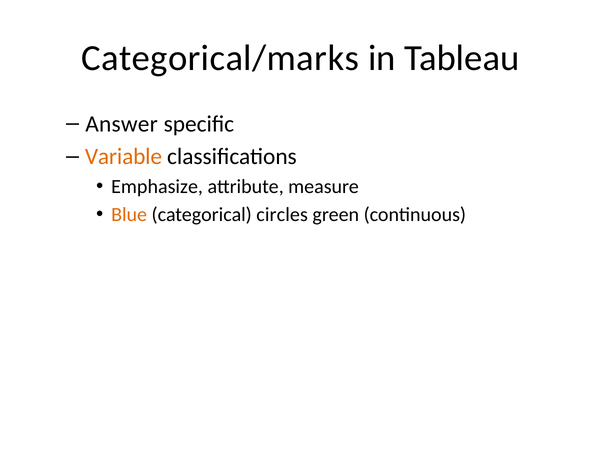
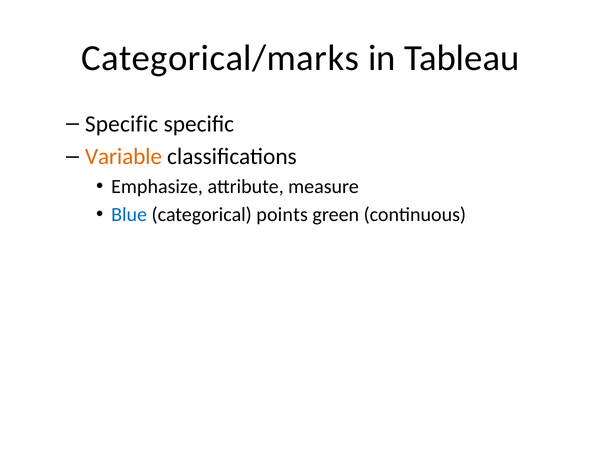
Answer: Answer -> Specific (122, 124)
Blue colour: orange -> blue (129, 214)
circles: circles -> points (282, 214)
